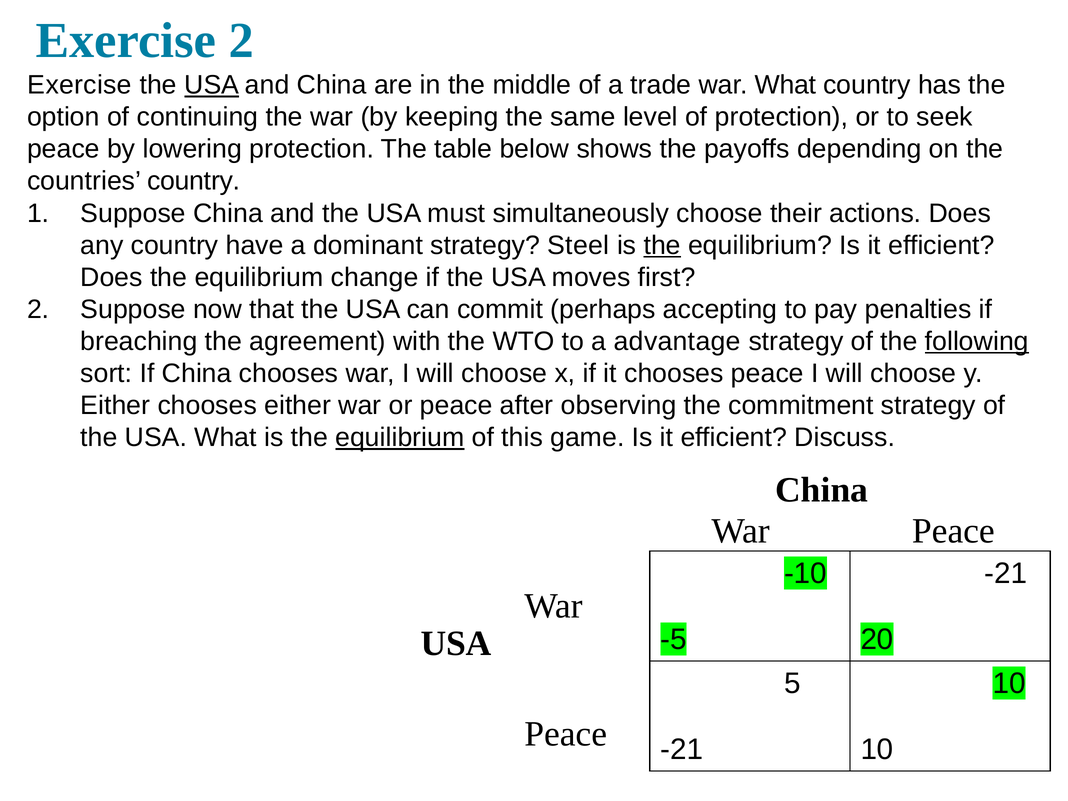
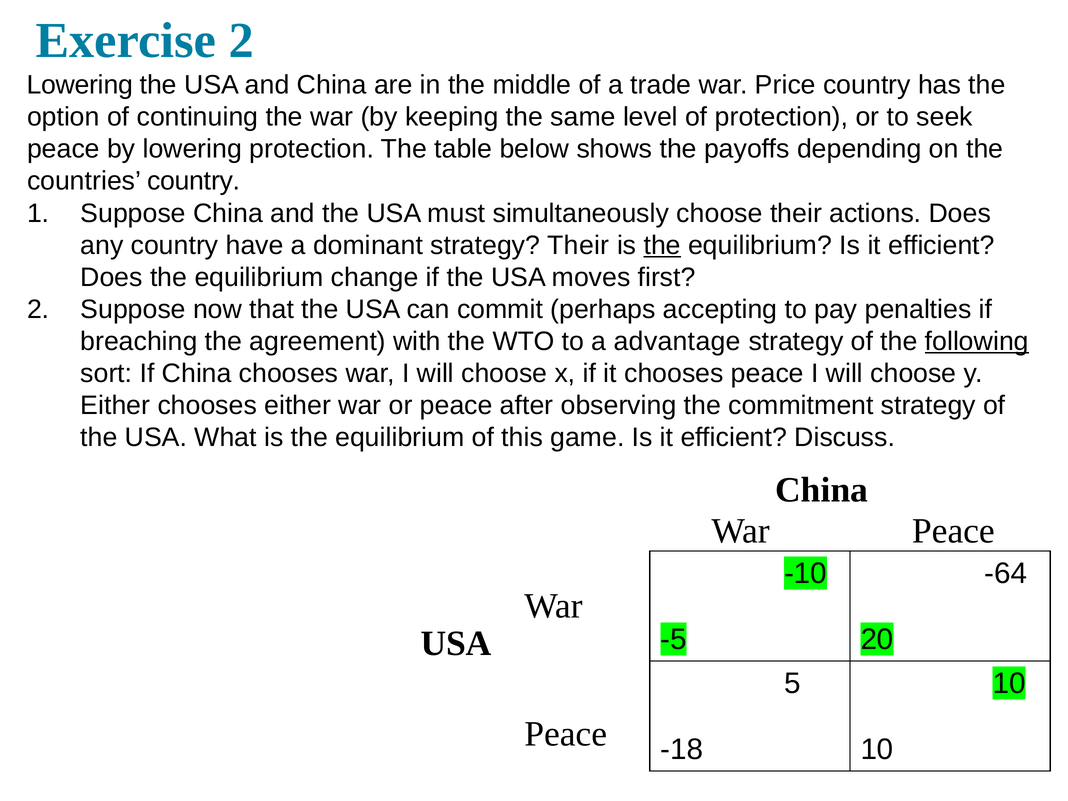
Exercise: Exercise -> Lowering (80, 85)
USA underline: present -> none (212, 85)
war What: What -> Price (785, 85)
strategy Steel: Steel -> Their (578, 245)
equilibrium underline: present -> none (400, 437)
-21: -21 -> -64 (1006, 573)
-21: -21 -> -18 (682, 750)
